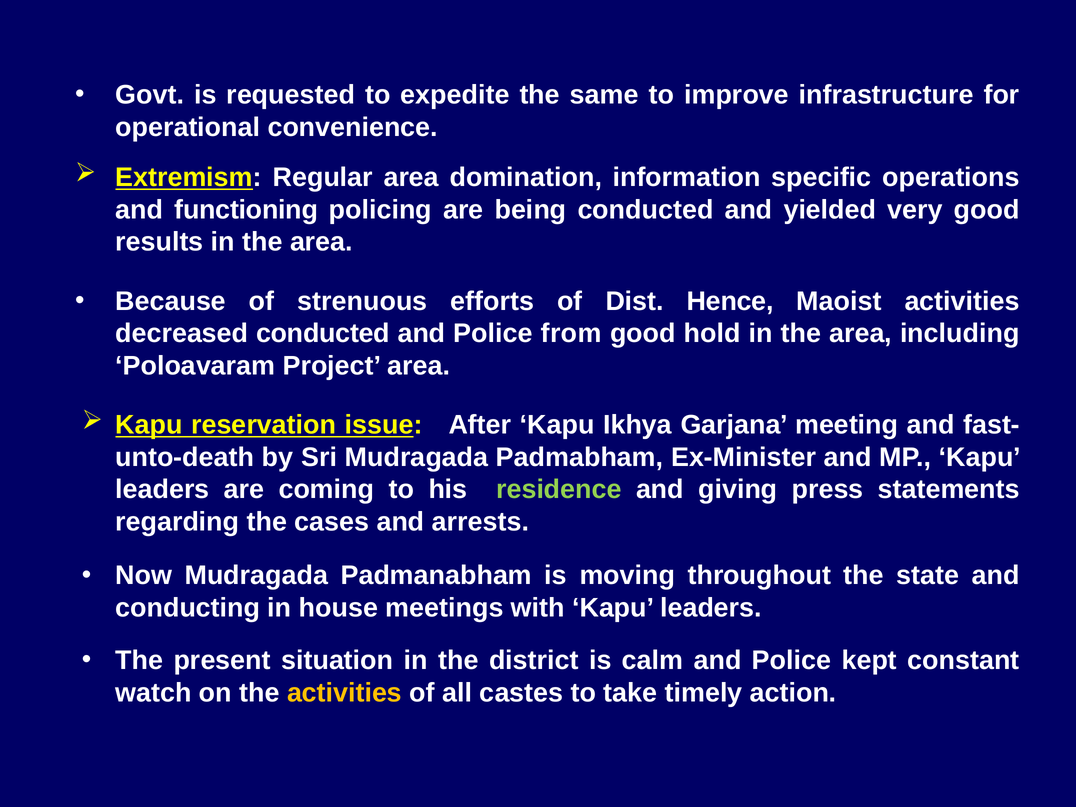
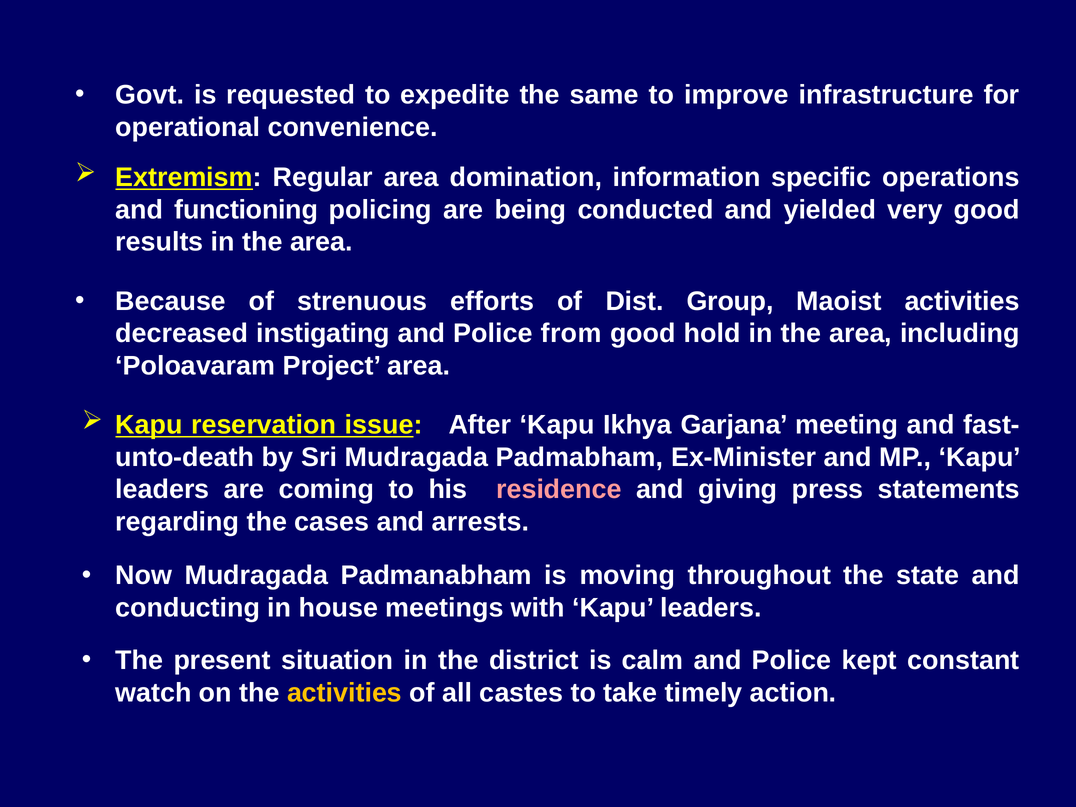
Hence: Hence -> Group (730, 301)
decreased conducted: conducted -> instigating (323, 333)
residence colour: light green -> pink (559, 490)
